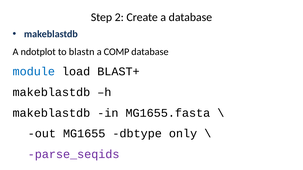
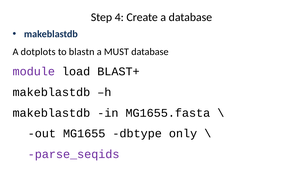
2: 2 -> 4 (119, 17)
ndotplot: ndotplot -> dotplots (38, 52)
COMP: COMP -> MUST (116, 52)
module colour: blue -> purple (34, 72)
